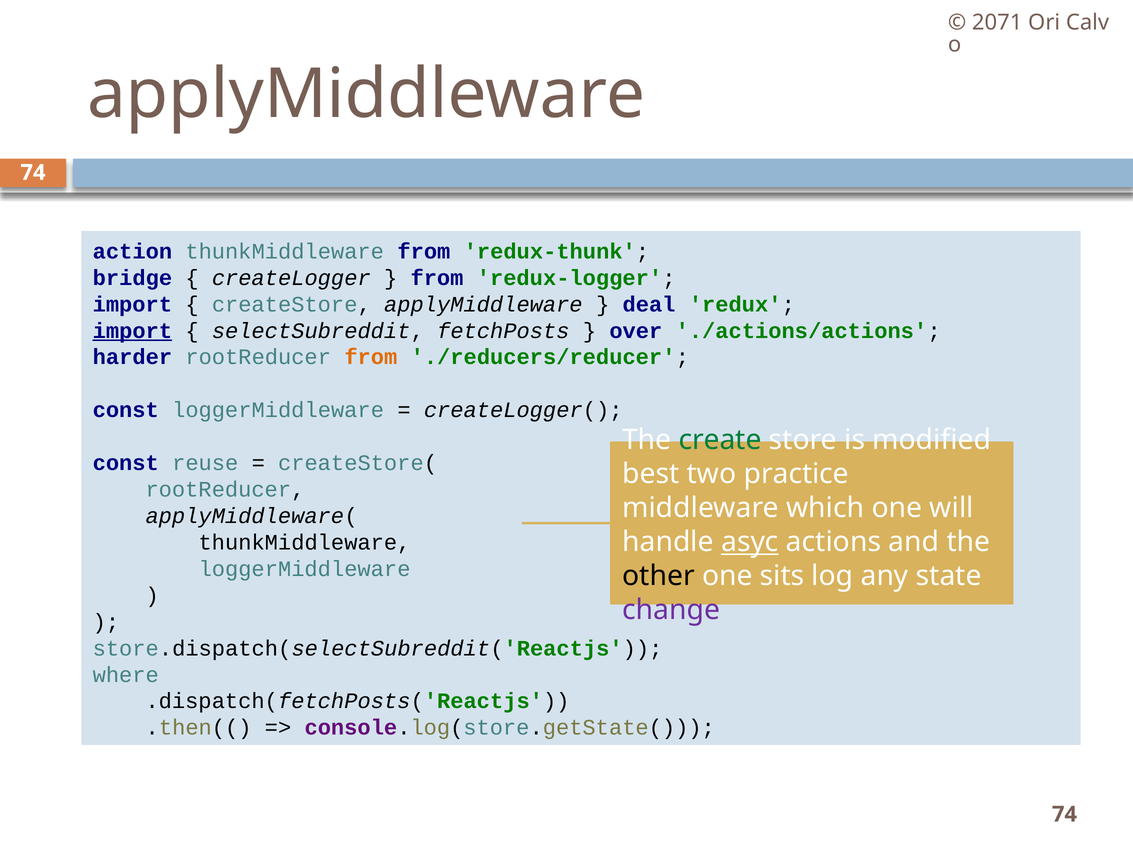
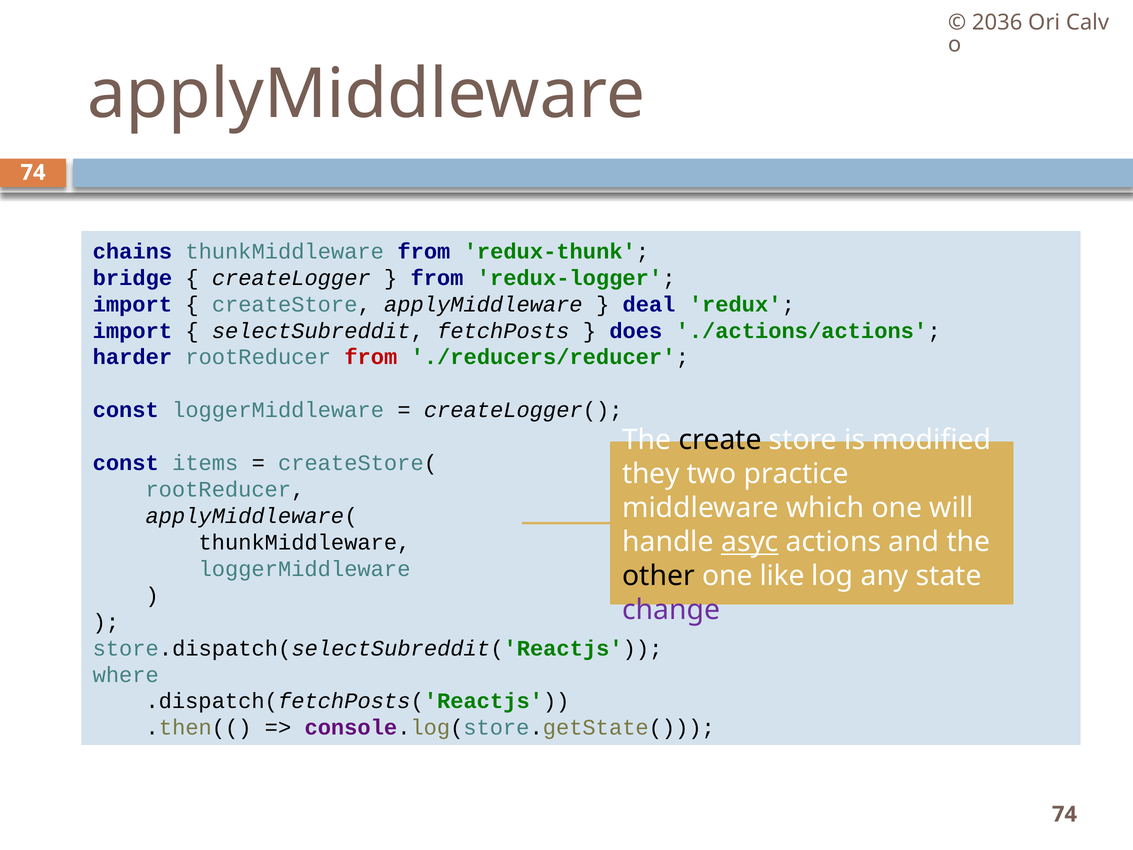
2071: 2071 -> 2036 (997, 22)
action: action -> chains (132, 251)
import underline: present -> none (132, 331)
over: over -> does (636, 331)
from colour: orange -> red (371, 357)
create colour: green -> black (720, 440)
reuse: reuse -> items (205, 463)
best: best -> they (651, 474)
sits: sits -> like (782, 576)
